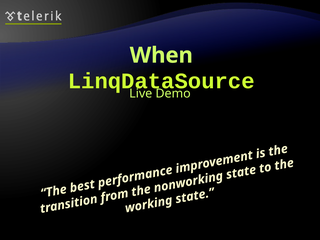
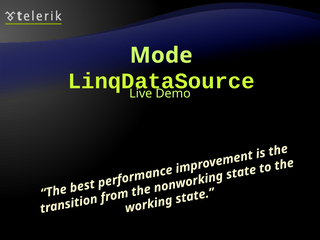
When: When -> Mode (161, 55)
